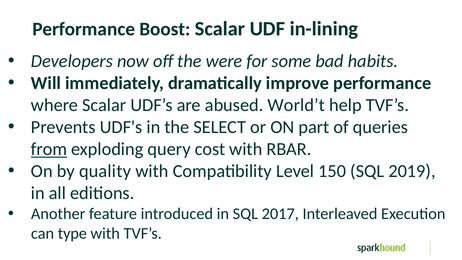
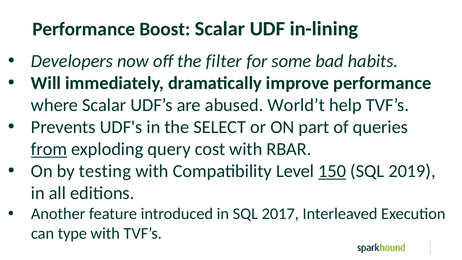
were: were -> filter (224, 61)
quality: quality -> testing (105, 171)
150 underline: none -> present (332, 171)
